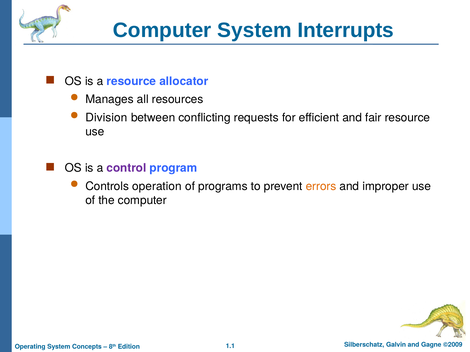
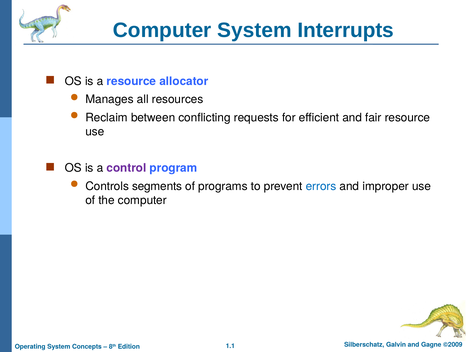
Division: Division -> Reclaim (107, 118)
operation: operation -> segments (157, 186)
errors colour: orange -> blue (321, 186)
